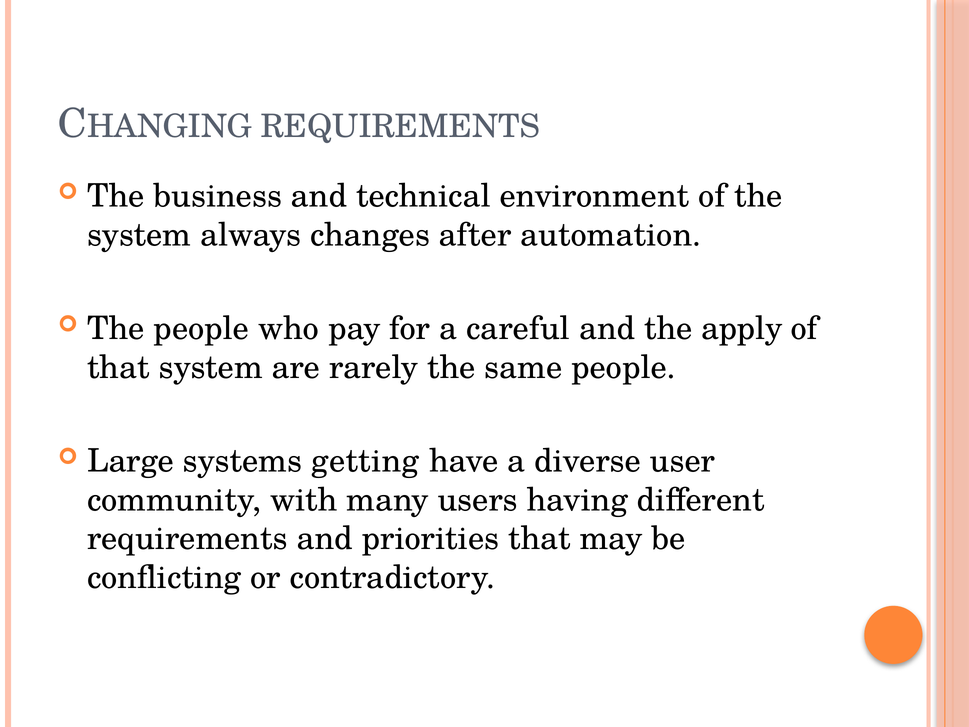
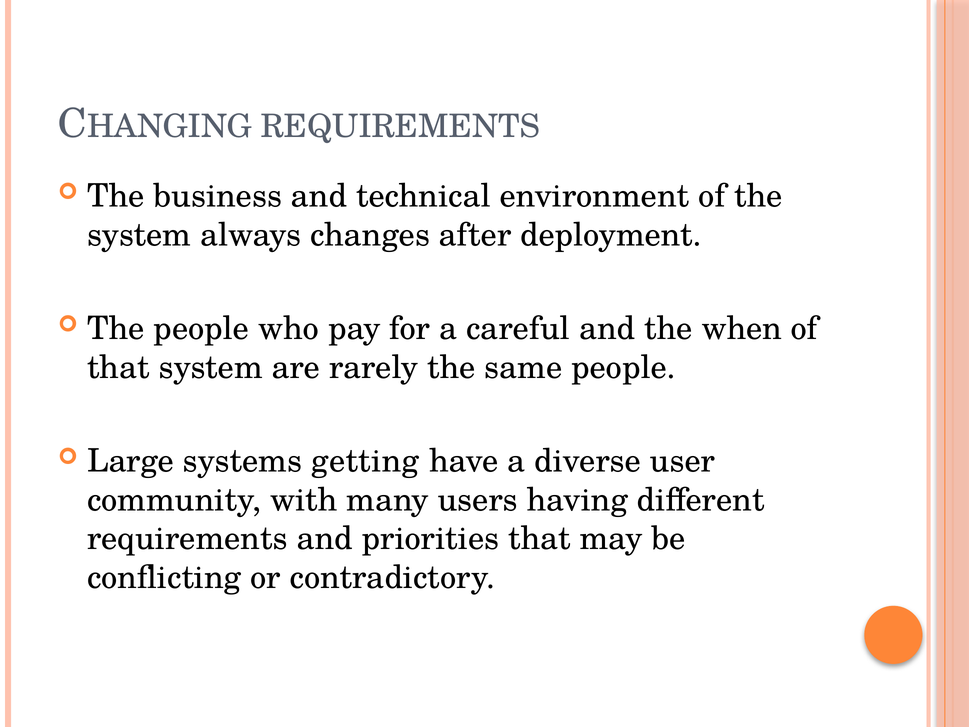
automation: automation -> deployment (611, 235)
apply: apply -> when (742, 328)
